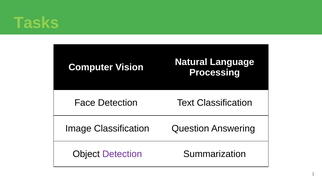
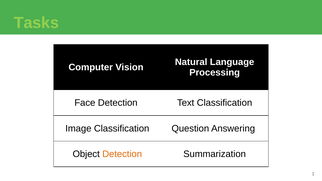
Detection colour: purple -> orange (122, 154)
